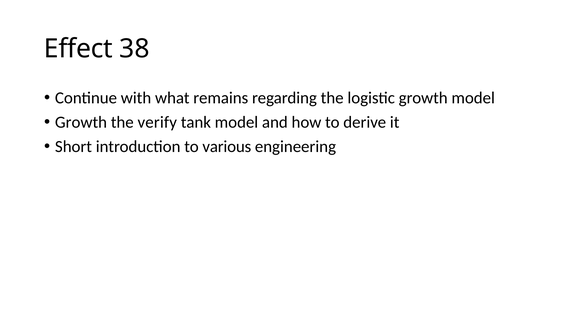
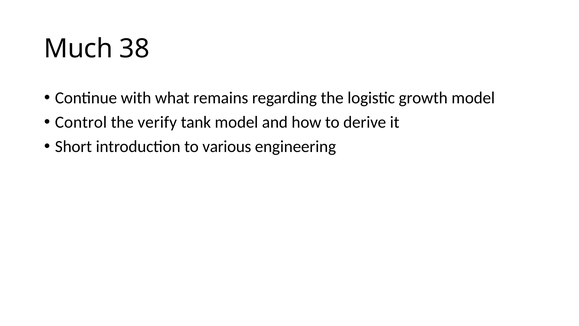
Effect: Effect -> Much (78, 49)
Growth: Growth -> Control (81, 122)
